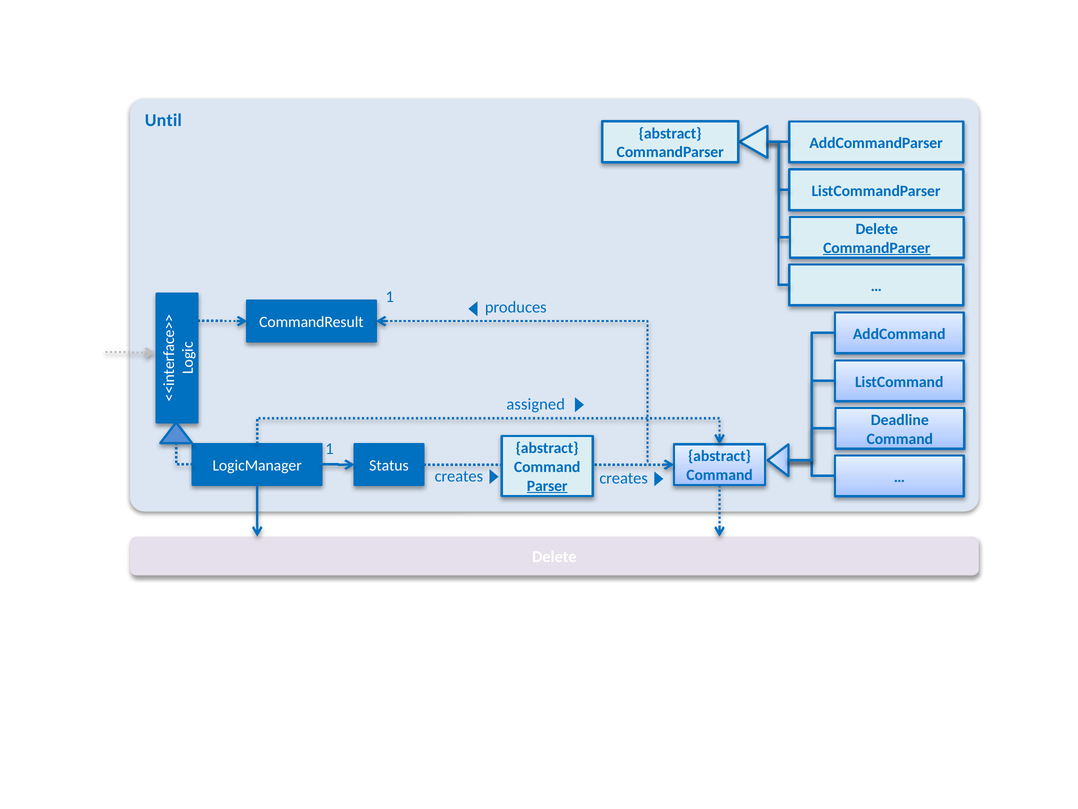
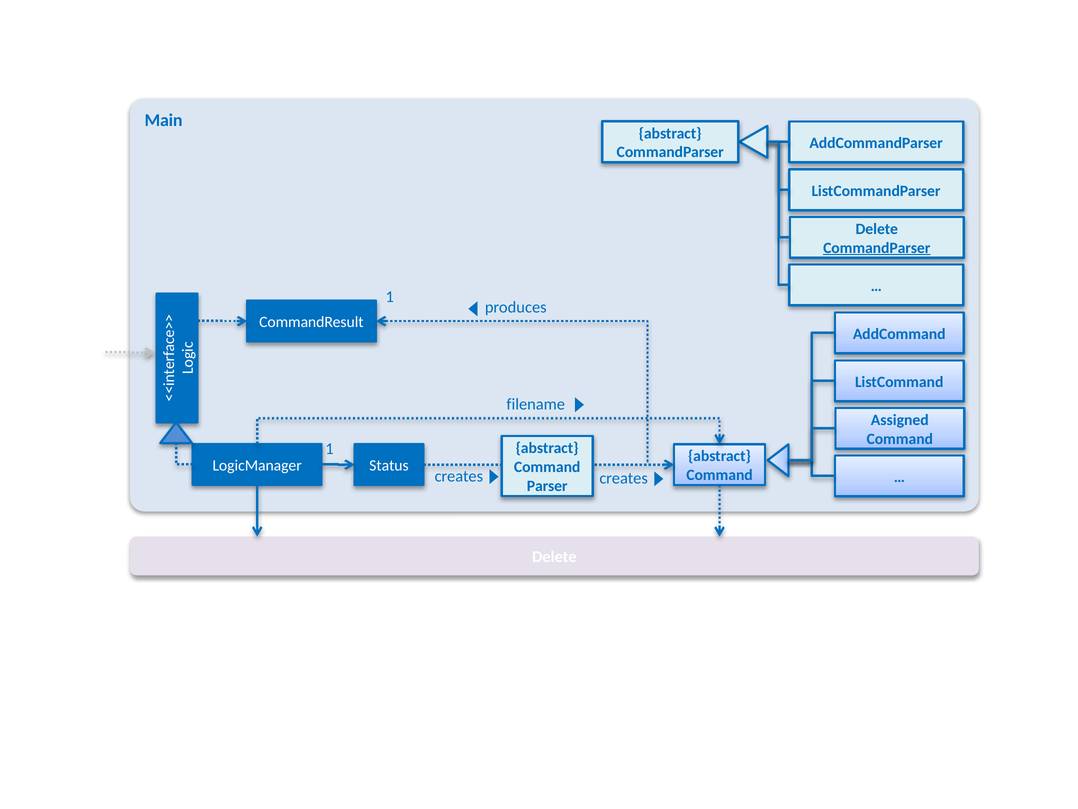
Until: Until -> Main (164, 120)
assigned: assigned -> filename (536, 404)
Deadline: Deadline -> Assigned (900, 420)
Parser underline: present -> none (547, 486)
